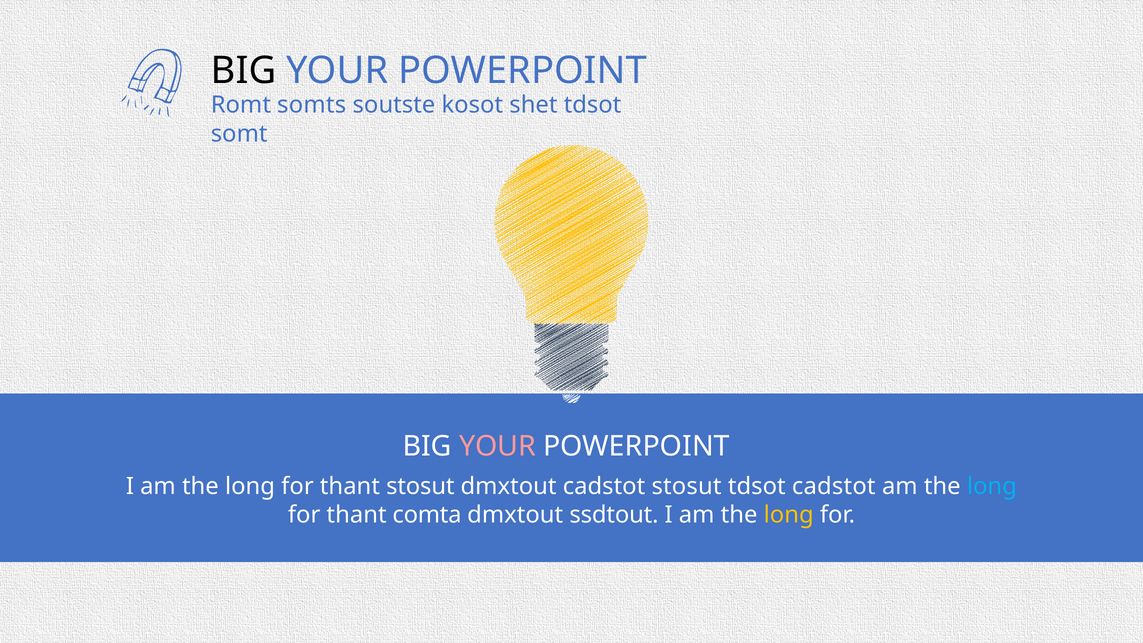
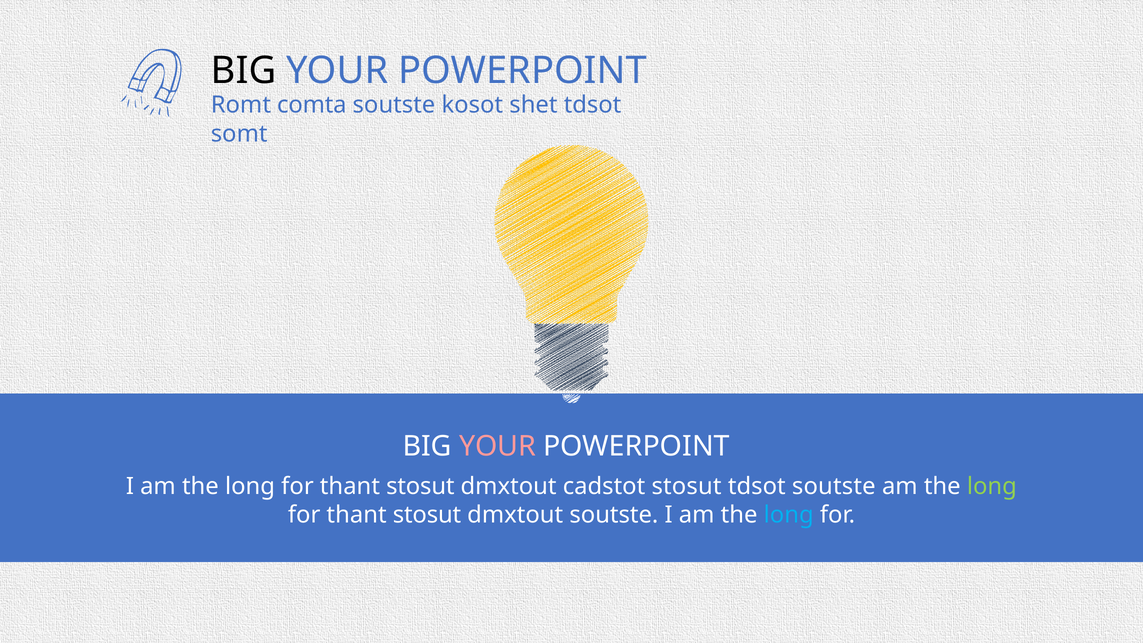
somts: somts -> comta (312, 105)
tdsot cadstot: cadstot -> soutste (834, 486)
long colour: light blue -> light green (992, 486)
comta: comta -> stosut (427, 515)
dmxtout ssdtout: ssdtout -> soutste (614, 515)
long colour: yellow -> light blue (789, 515)
